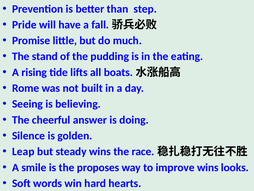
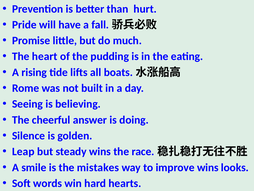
step: step -> hurt (145, 9)
stand: stand -> heart (45, 56)
proposes: proposes -> mistakes (98, 167)
